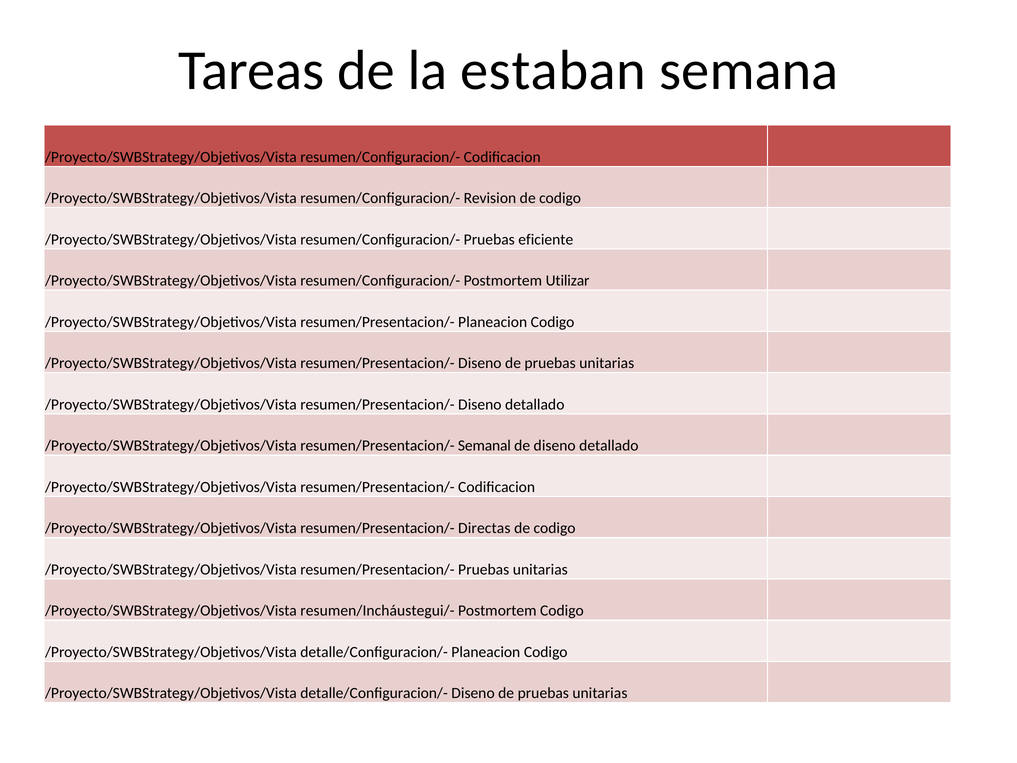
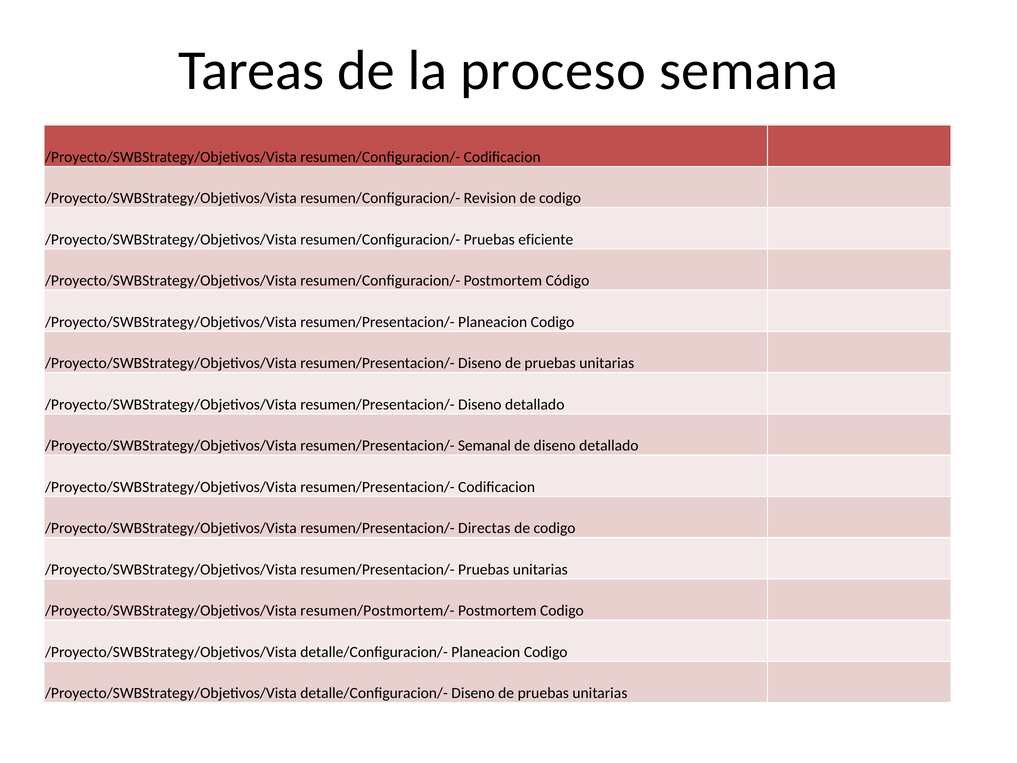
estaban: estaban -> proceso (553, 71)
Utilizar: Utilizar -> Código (568, 281)
resumen/Incháustegui/-: resumen/Incháustegui/- -> resumen/Postmortem/- (377, 611)
